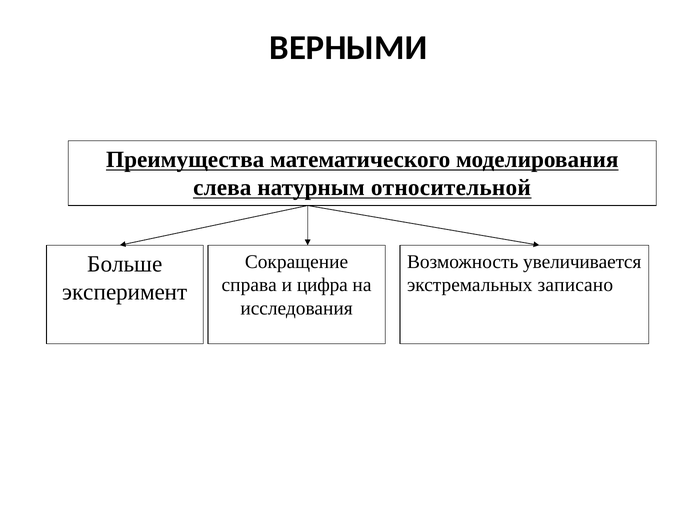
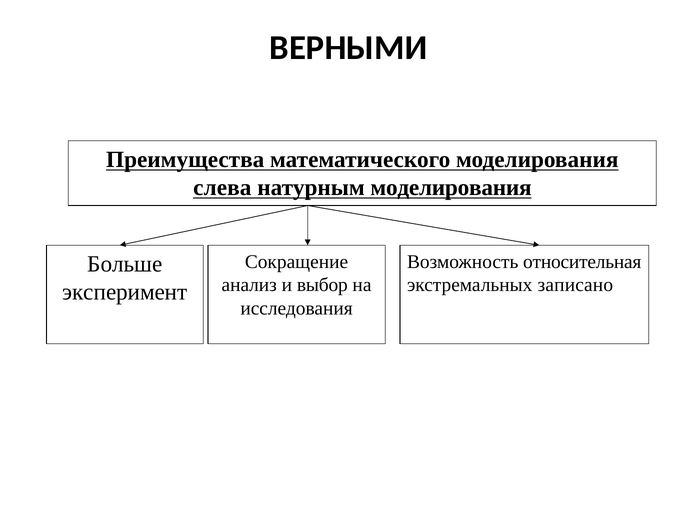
натурным относительной: относительной -> моделирования (451, 188)
увеличивается: увеличивается -> относительная (582, 262)
справа: справа -> анализ (249, 285)
цифра: цифра -> выбор (322, 285)
